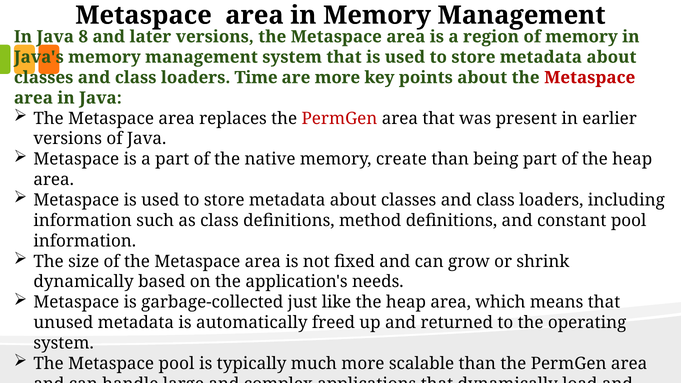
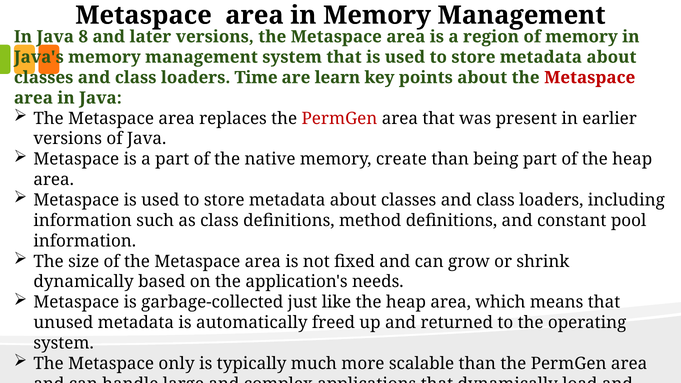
are more: more -> learn (337, 78)
Metaspace pool: pool -> only (177, 364)
